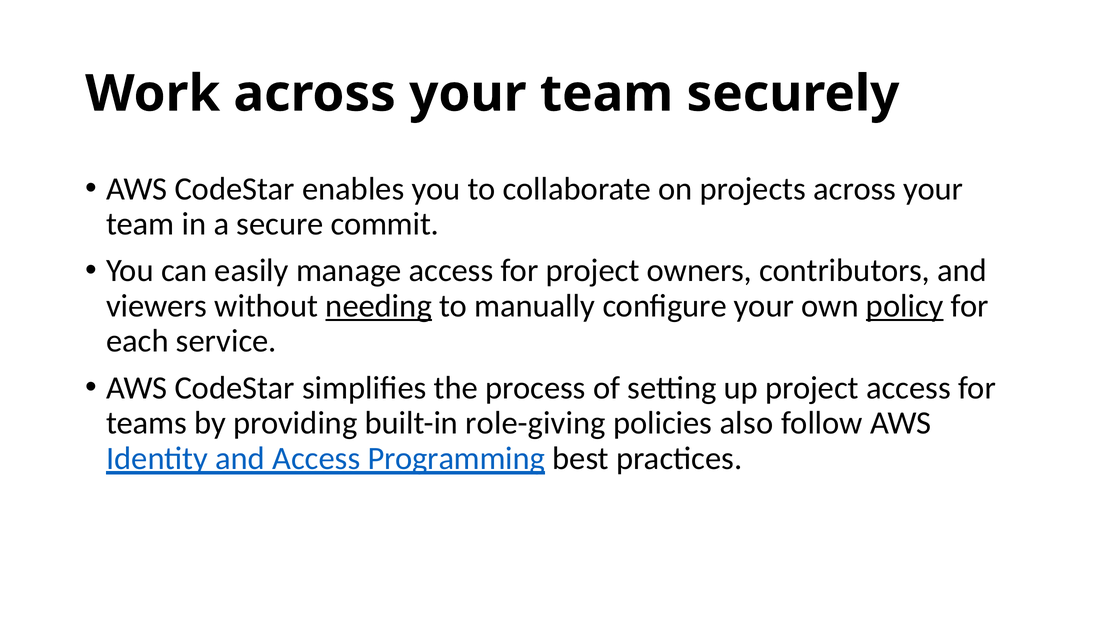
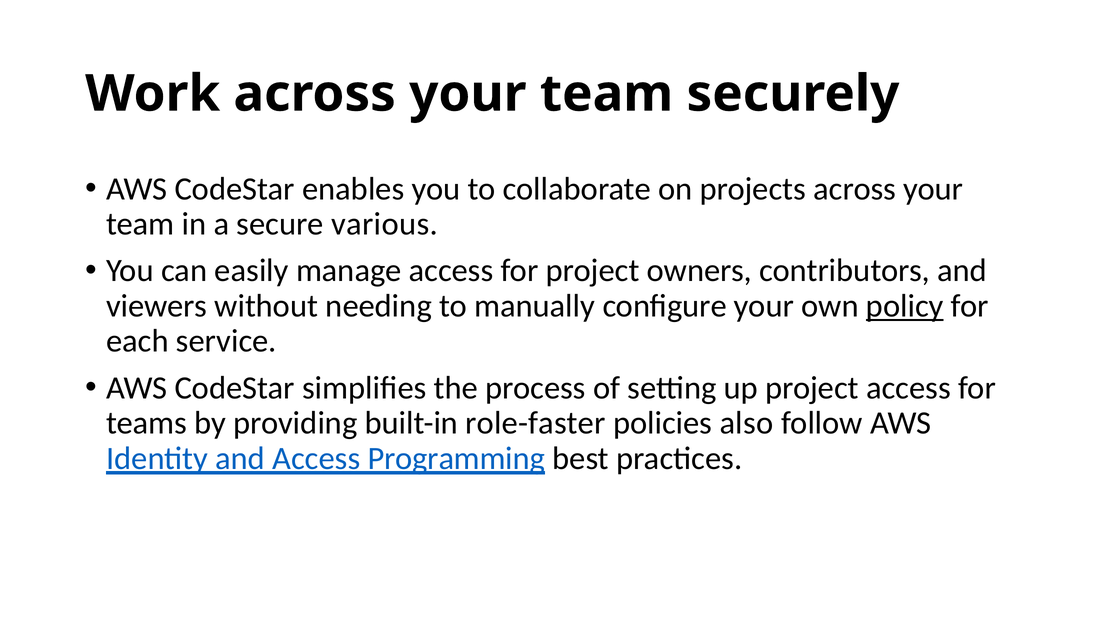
commit: commit -> various (385, 224)
needing underline: present -> none (379, 306)
role-giving: role-giving -> role-faster (536, 423)
